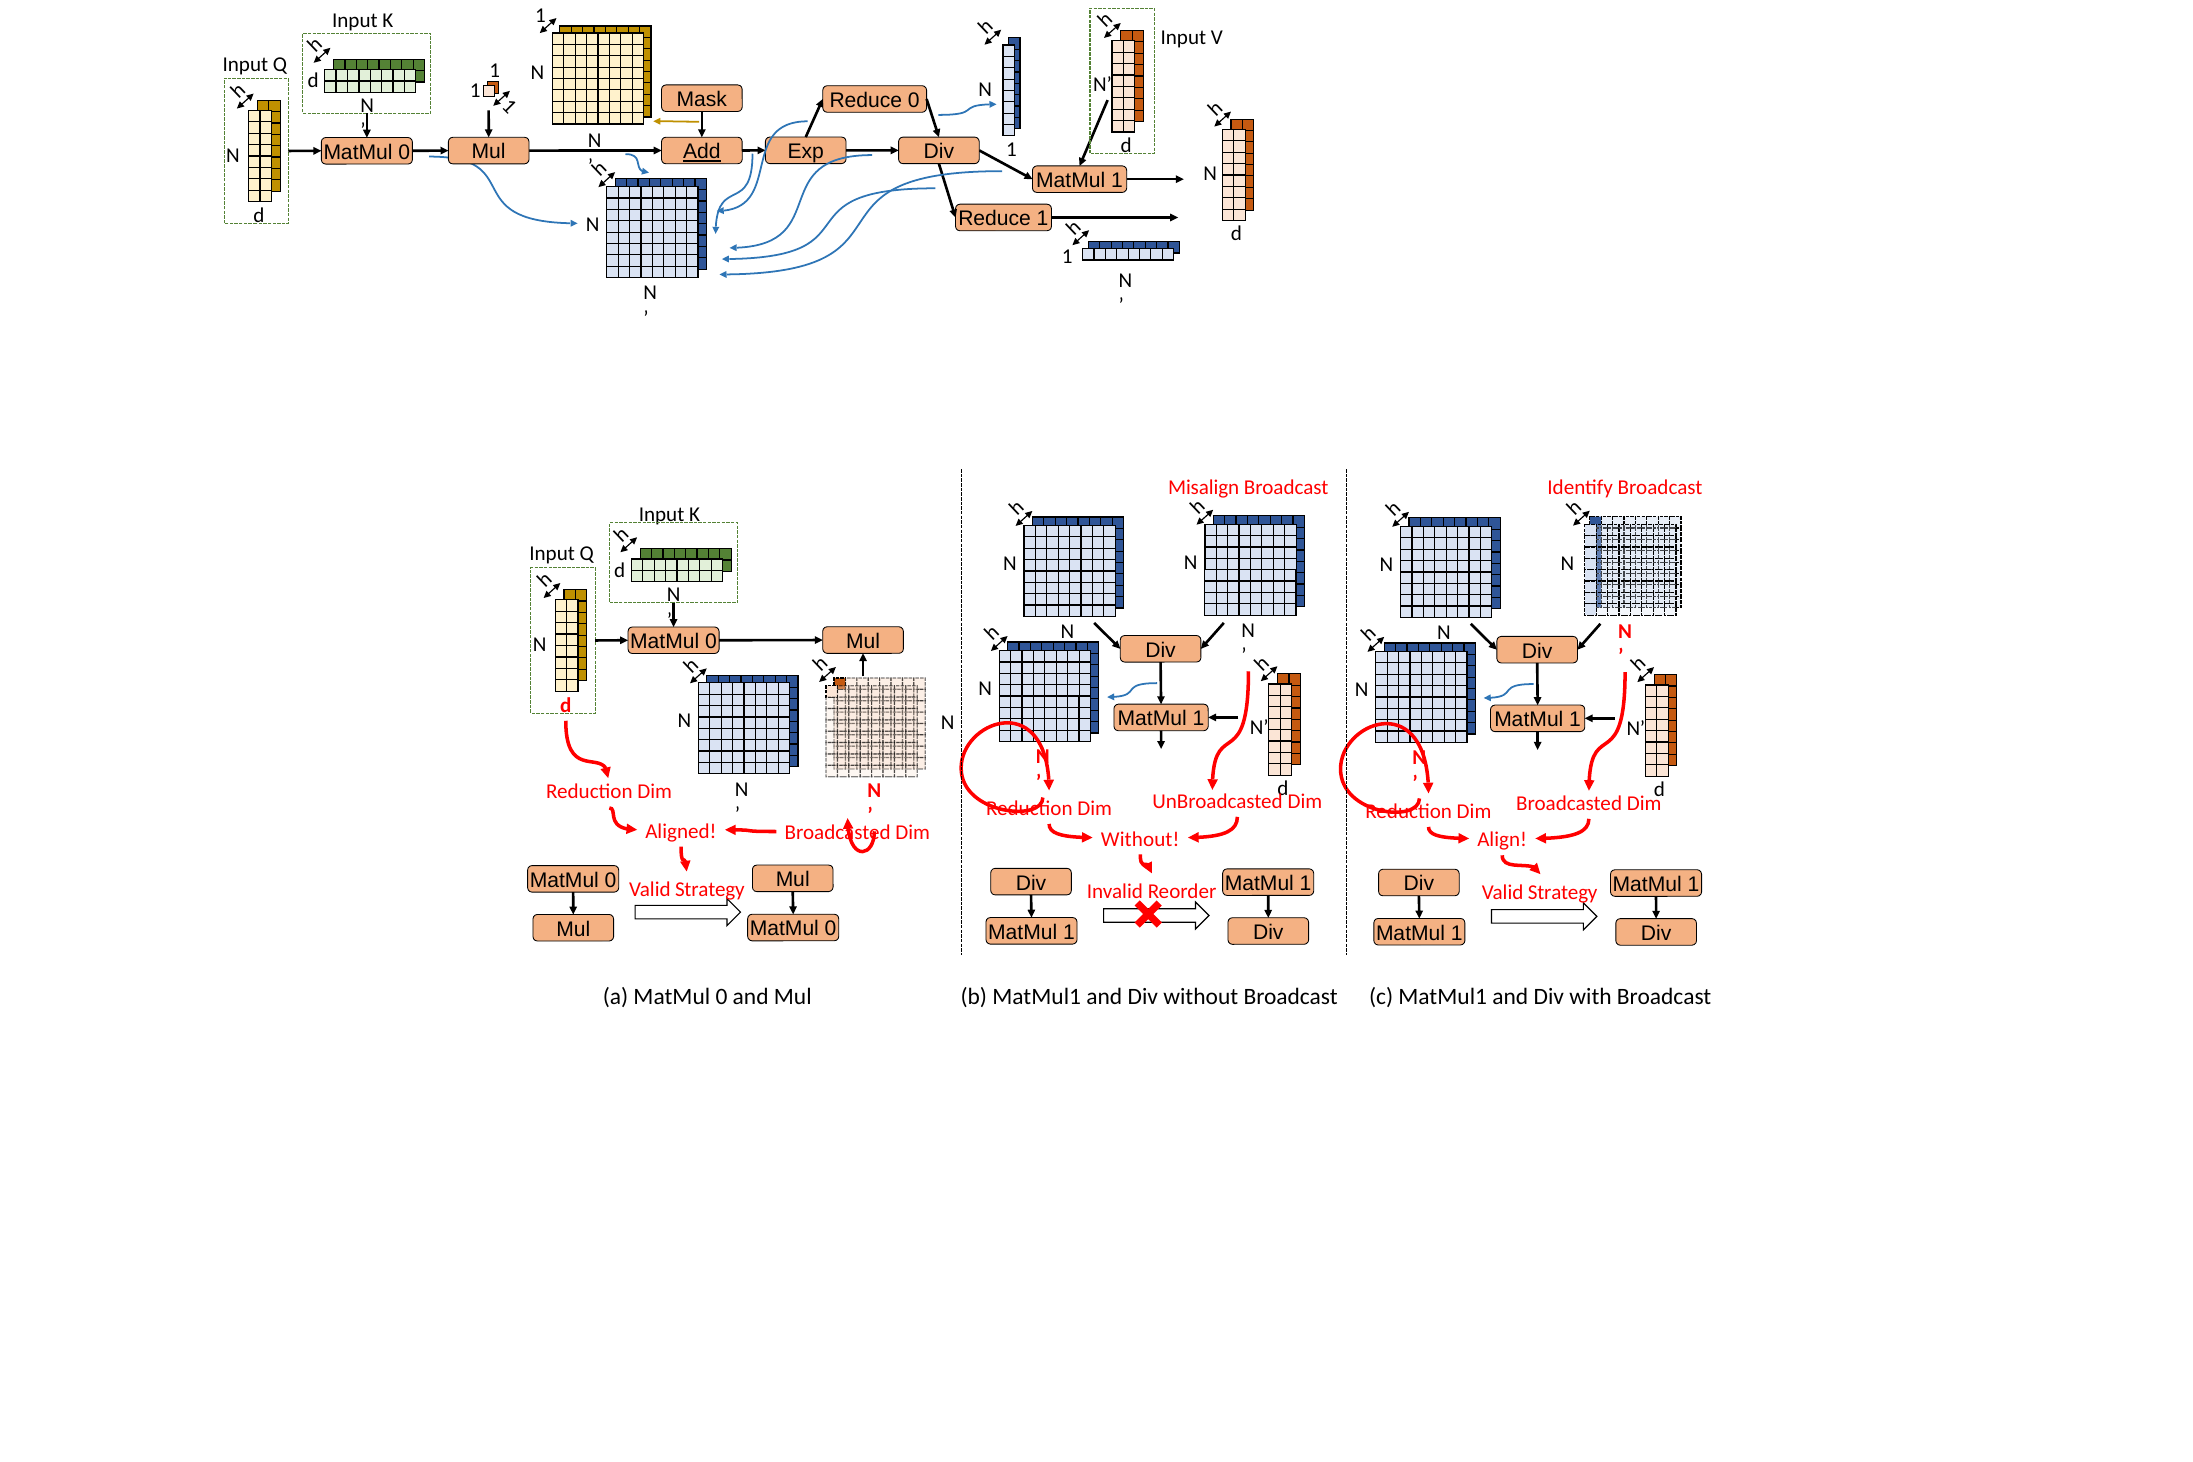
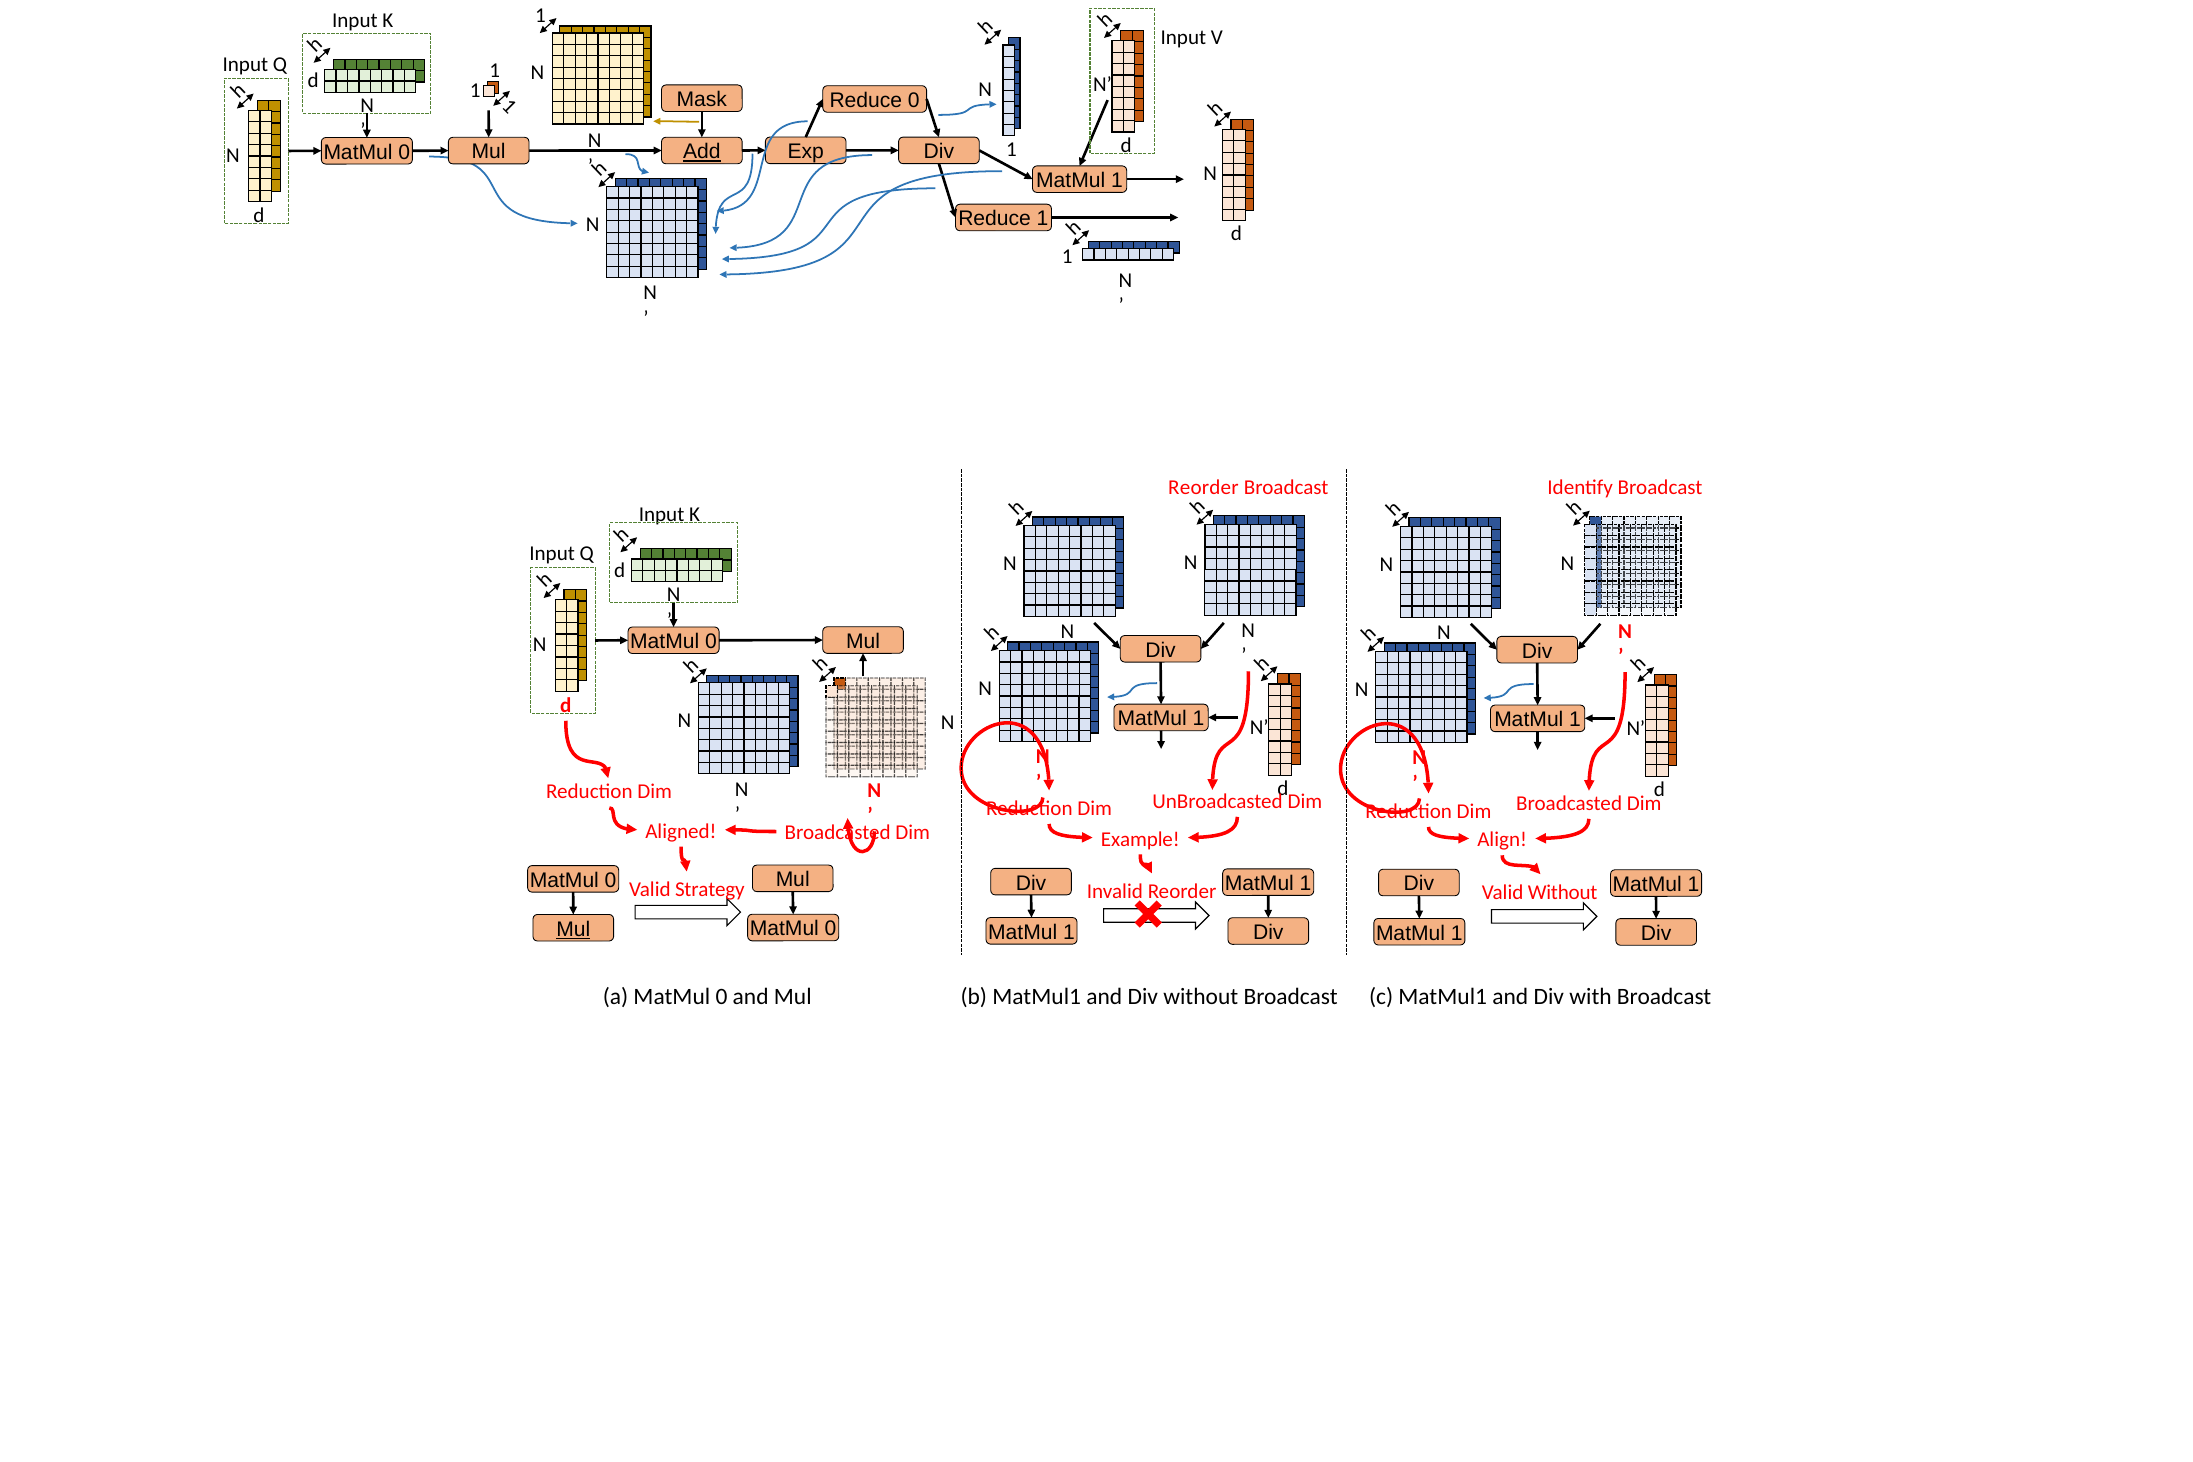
Misalign: Misalign -> Reorder (1203, 488)
Without: Without -> Example (1140, 839)
Div Valid Strategy: Strategy -> Without (1563, 892)
Mul underline: none -> present (573, 929)
